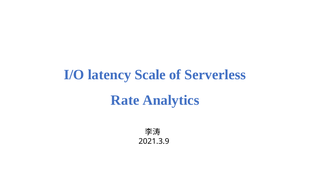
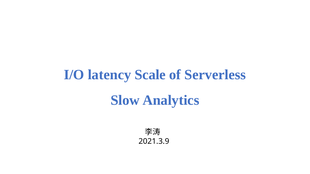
Rate: Rate -> Slow (125, 100)
